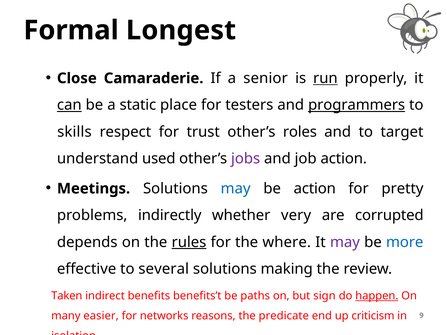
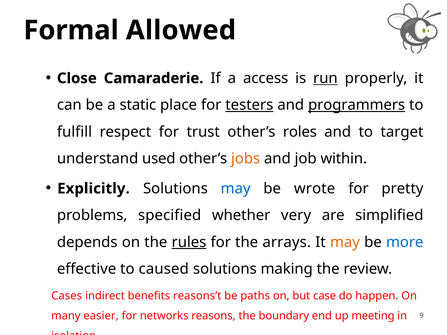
Longest: Longest -> Allowed (181, 30)
senior: senior -> access (266, 78)
can underline: present -> none (69, 105)
testers underline: none -> present (249, 105)
skills: skills -> fulfill (74, 132)
jobs colour: purple -> orange (246, 159)
job action: action -> within (344, 159)
Meetings: Meetings -> Explicitly (93, 189)
be action: action -> wrote (315, 189)
indirectly: indirectly -> specified (170, 216)
corrupted: corrupted -> simplified (389, 216)
where: where -> arrays (287, 242)
may colour: purple -> orange (345, 242)
several: several -> caused (164, 269)
Taken: Taken -> Cases (67, 296)
benefits’t: benefits’t -> reasons’t (197, 296)
sign: sign -> case (325, 296)
happen underline: present -> none (377, 296)
predicate: predicate -> boundary (284, 316)
criticism: criticism -> meeting (373, 316)
